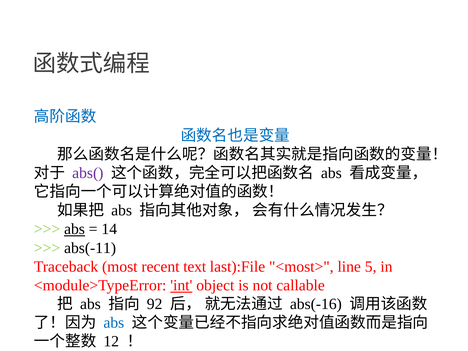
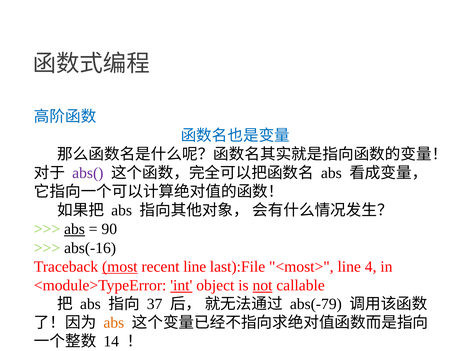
14: 14 -> 90 (109, 229)
abs(-11: abs(-11 -> abs(-16 (90, 248)
most underline: none -> present (120, 267)
recent text: text -> line (195, 267)
5: 5 -> 4 (371, 267)
not underline: none -> present (262, 285)
92: 92 -> 37 (155, 304)
abs(-16: abs(-16 -> abs(-79 (316, 304)
abs colour: blue -> orange (114, 323)
12: 12 -> 14 (111, 341)
